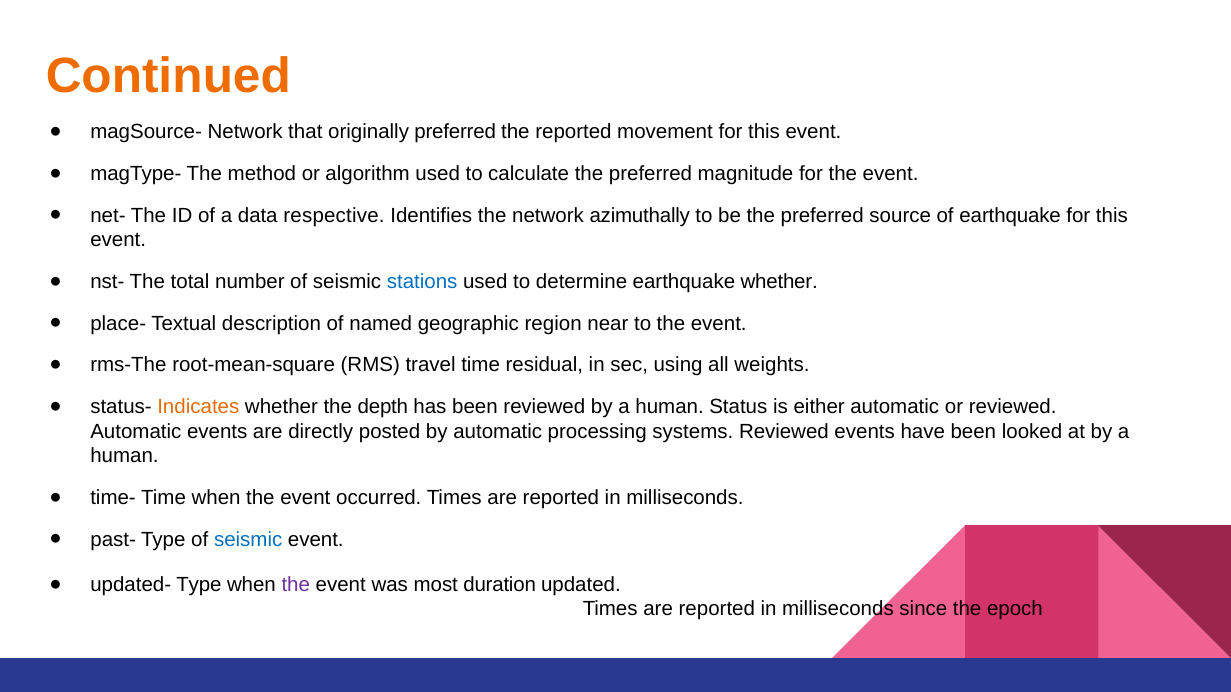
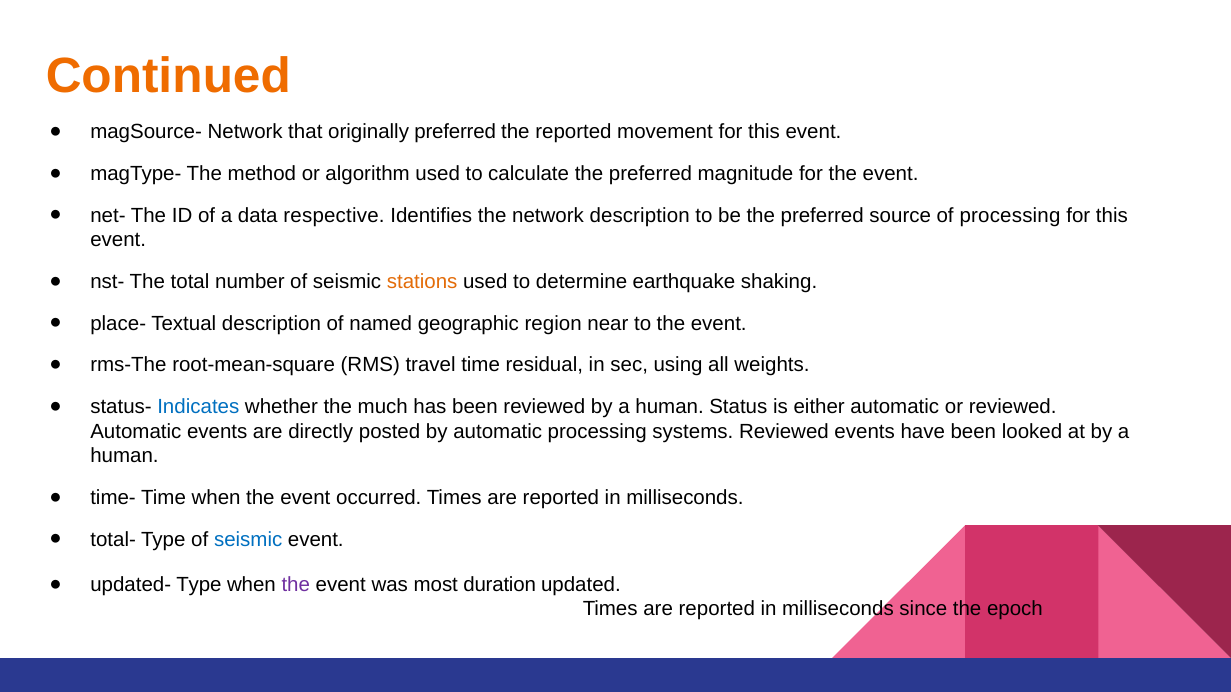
network azimuthally: azimuthally -> description (640, 215)
of earthquake: earthquake -> processing (1010, 215)
stations colour: blue -> orange (422, 282)
earthquake whether: whether -> shaking (779, 282)
Indicates colour: orange -> blue (198, 407)
depth: depth -> much (383, 407)
past-: past- -> total- (113, 540)
